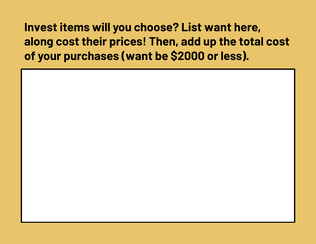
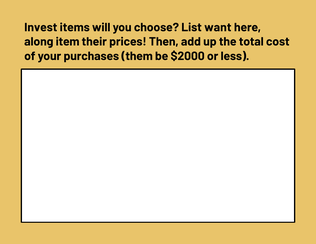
along cost: cost -> item (68, 42)
purchases want: want -> them (137, 56)
